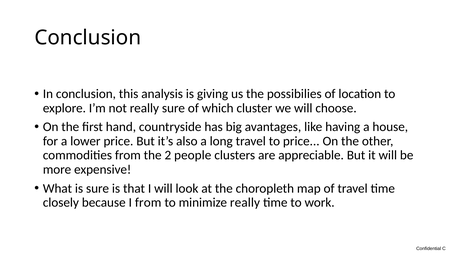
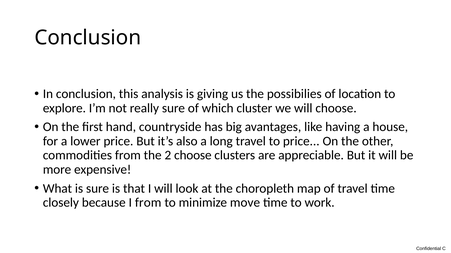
2 people: people -> choose (193, 156)
minimize really: really -> move (245, 203)
